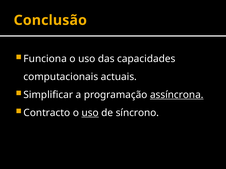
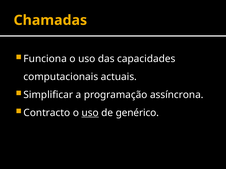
Conclusão: Conclusão -> Chamadas (50, 20)
assíncrona underline: present -> none (177, 95)
síncrono: síncrono -> genérico (137, 113)
